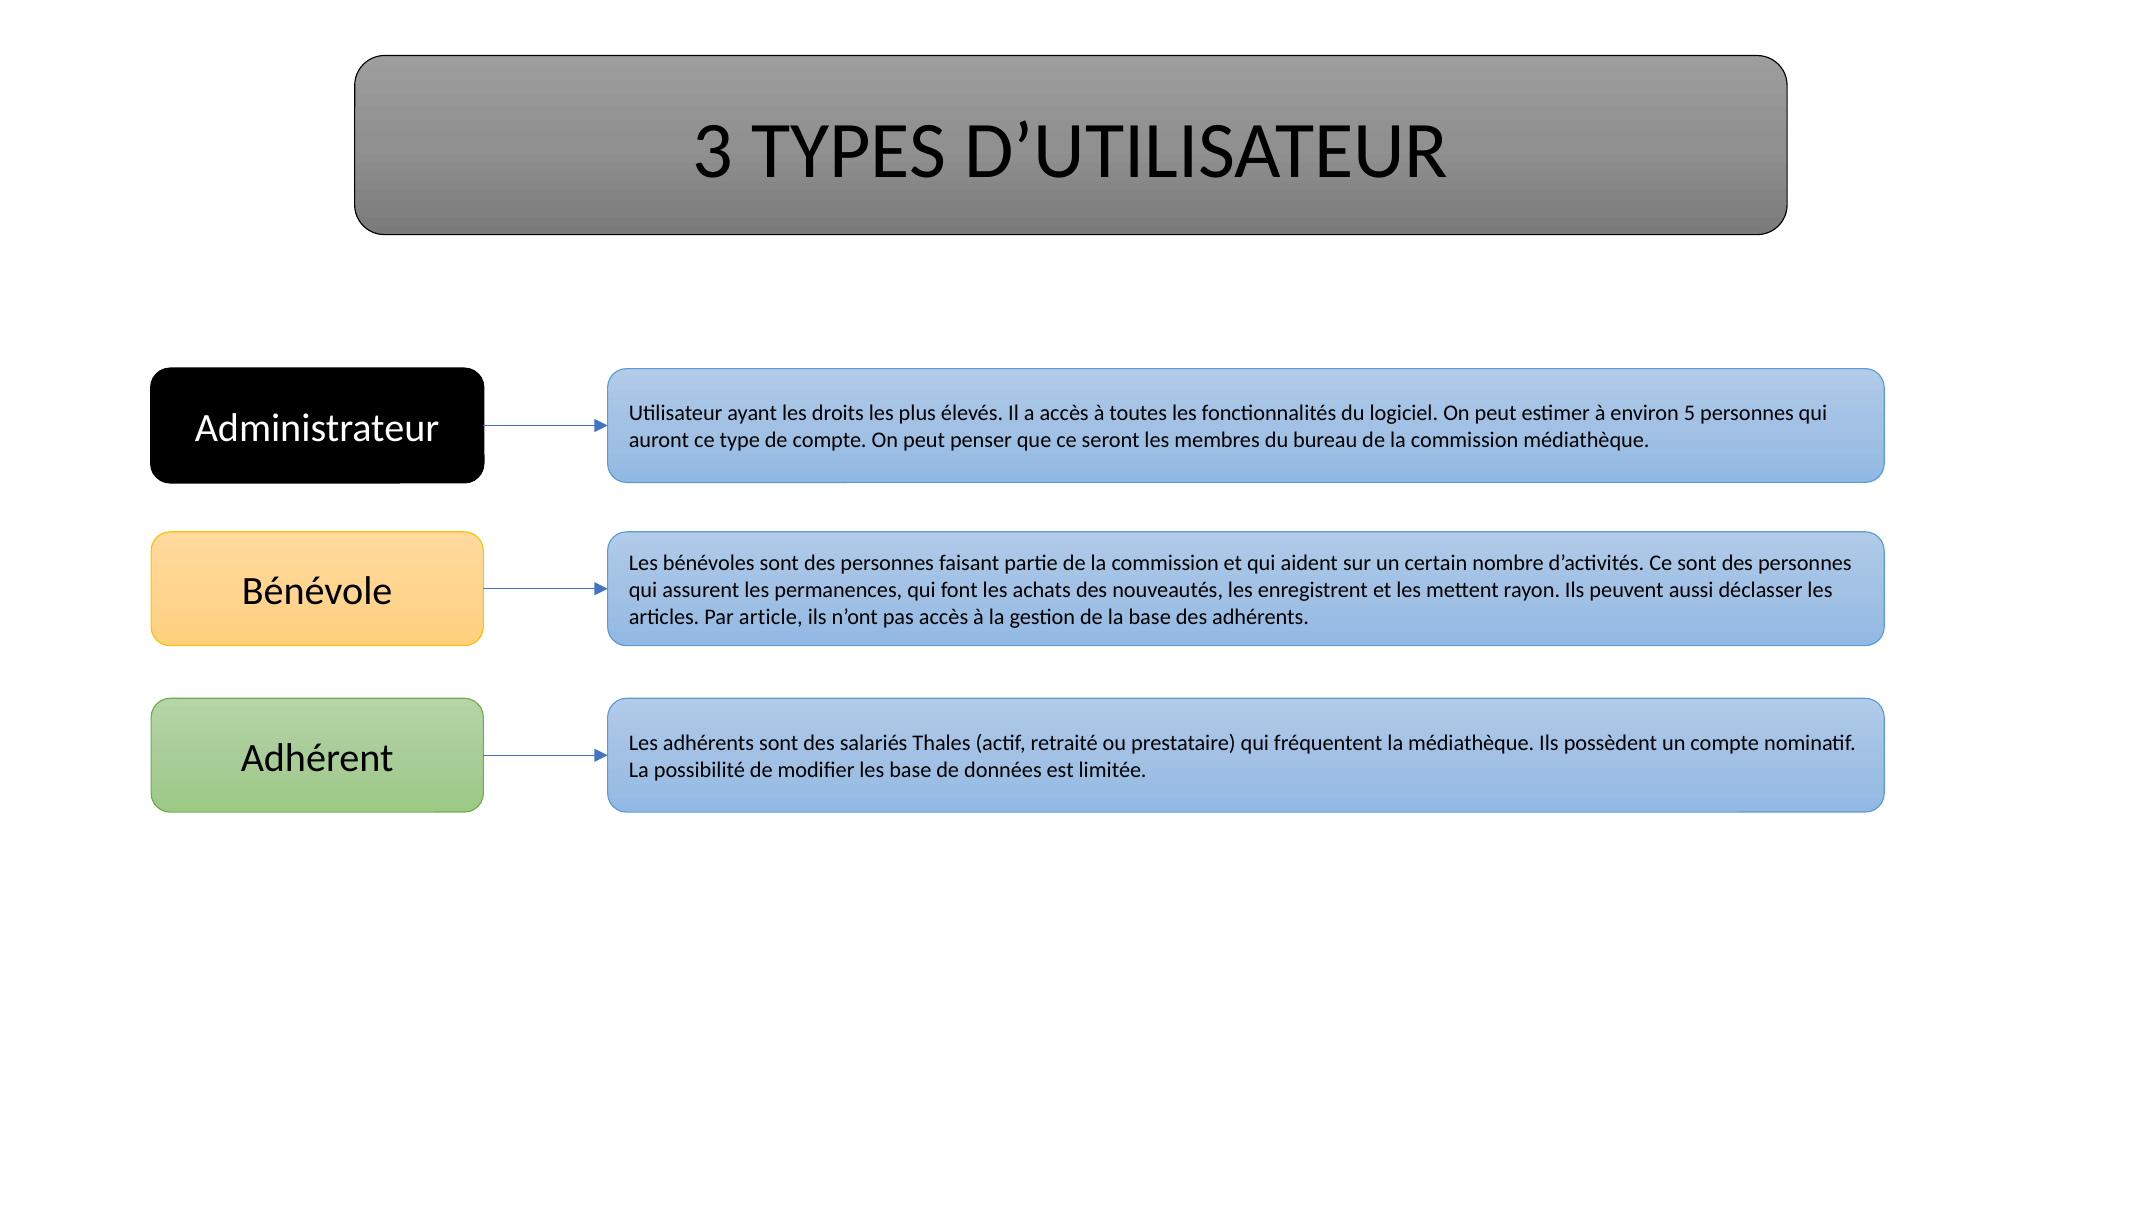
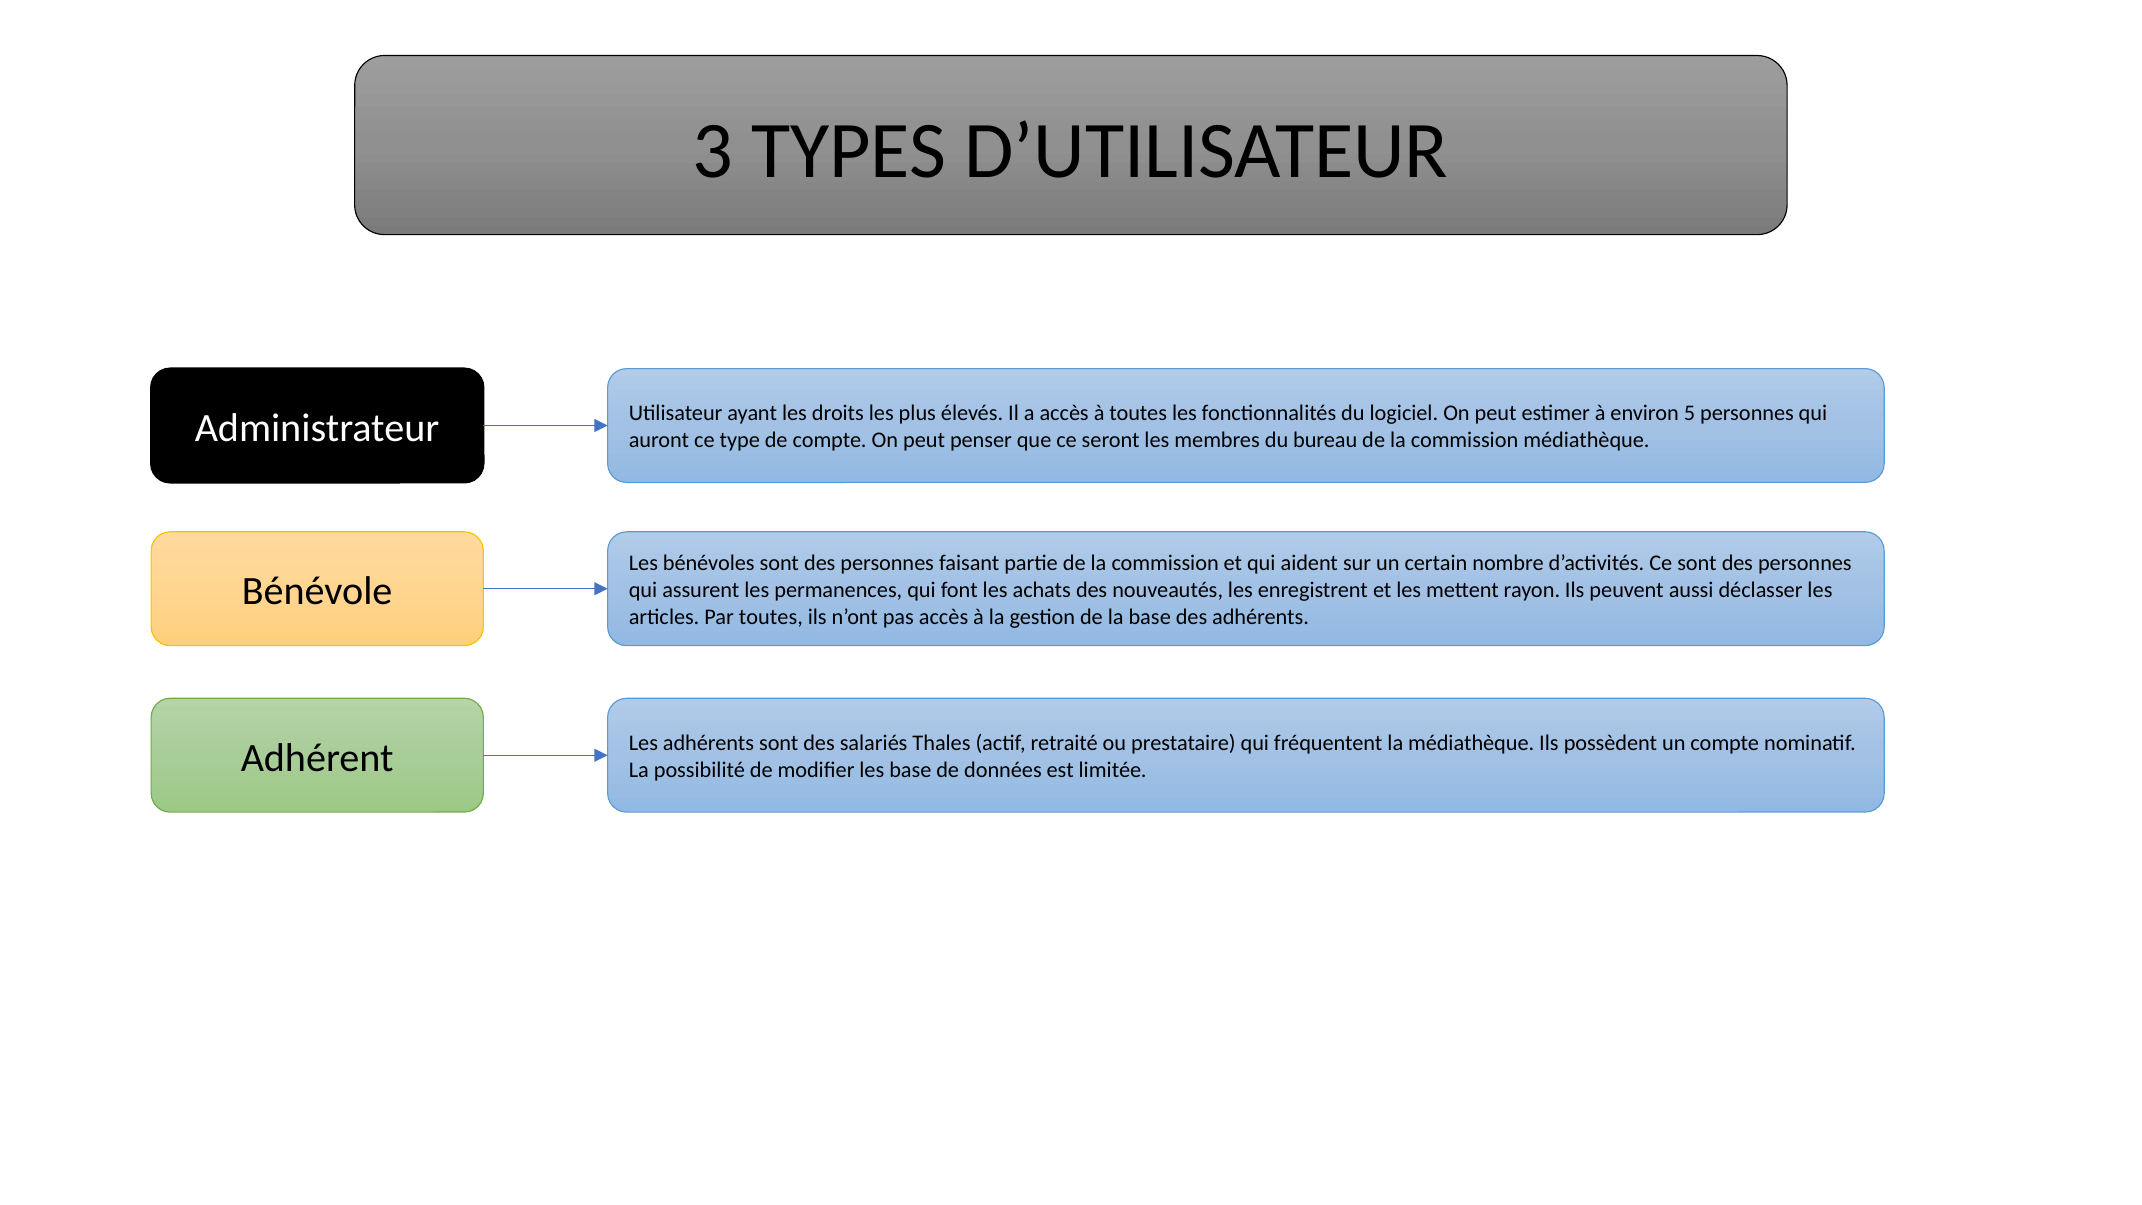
Par article: article -> toutes (771, 617)
